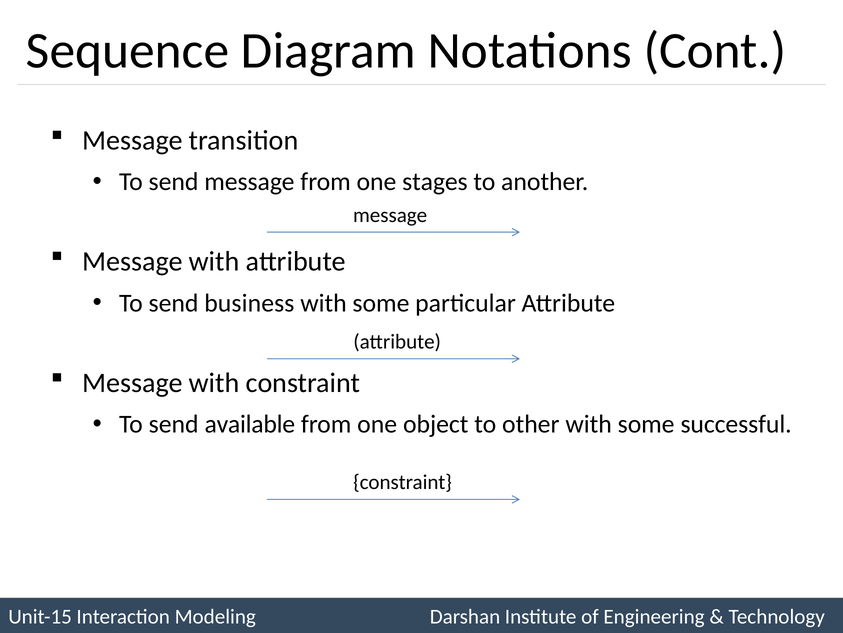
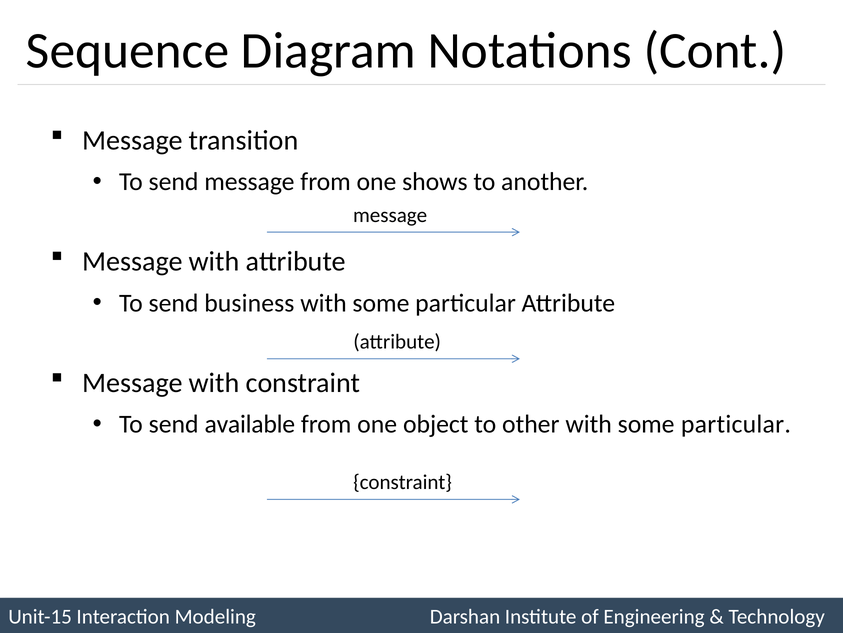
stages: stages -> shows (435, 182)
other with some successful: successful -> particular (736, 424)
